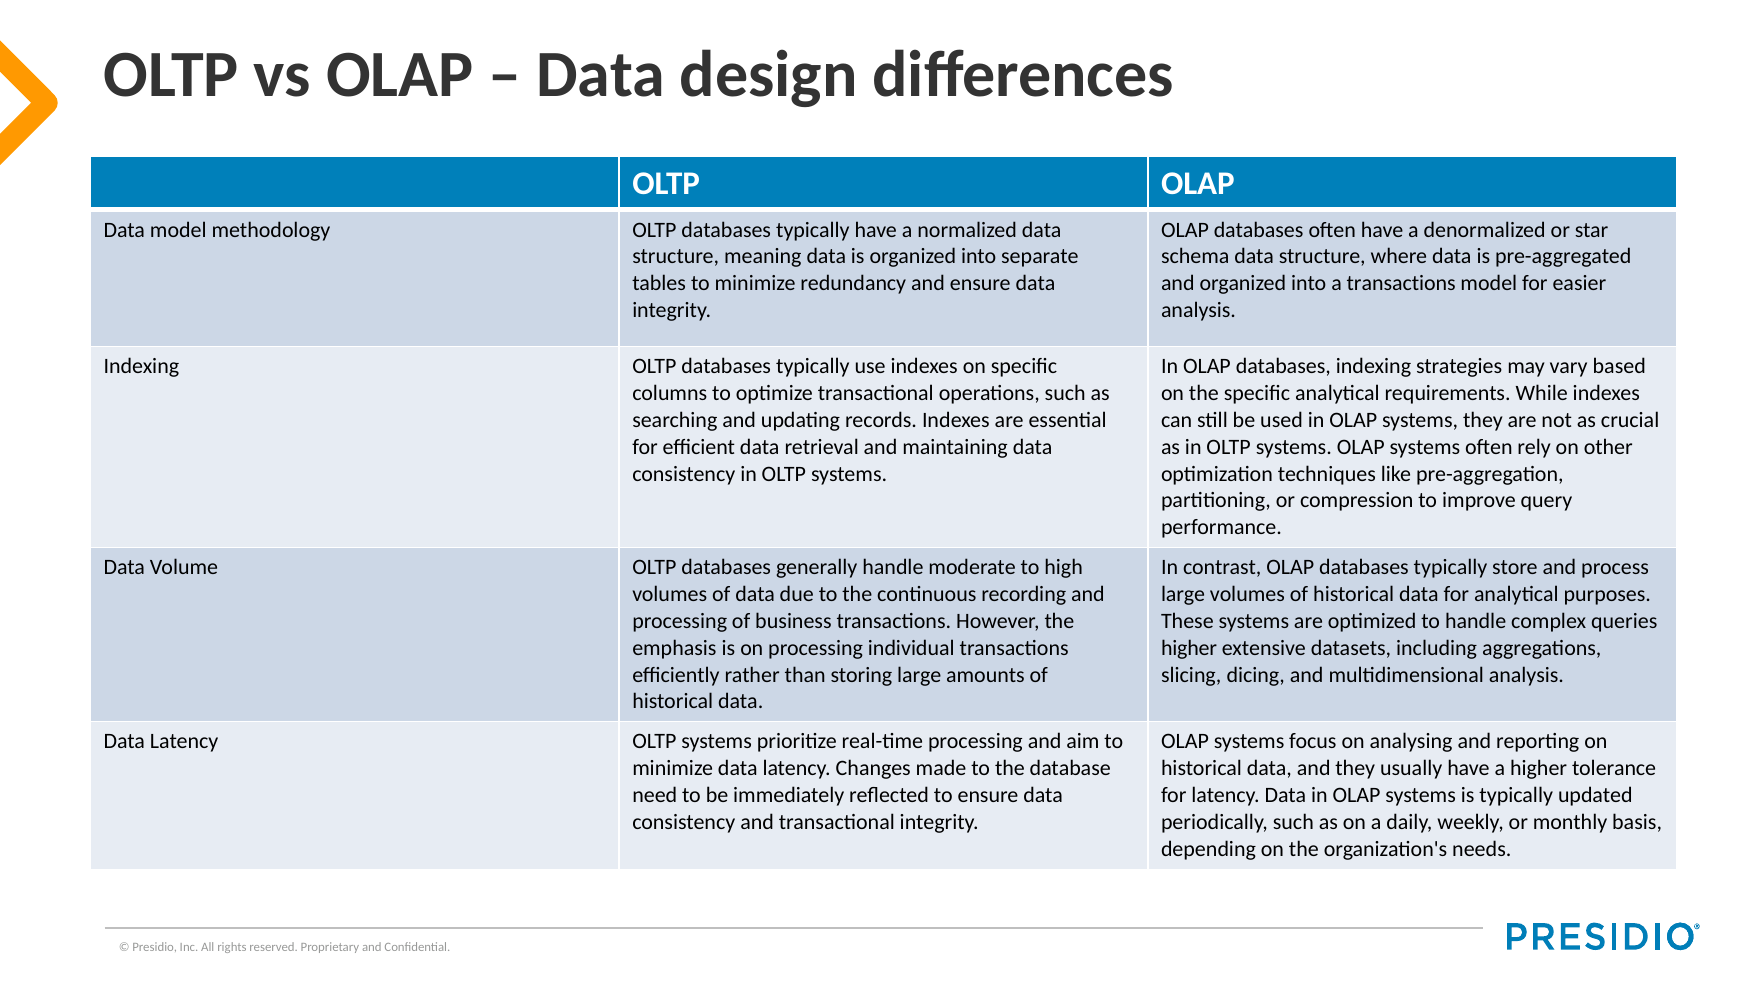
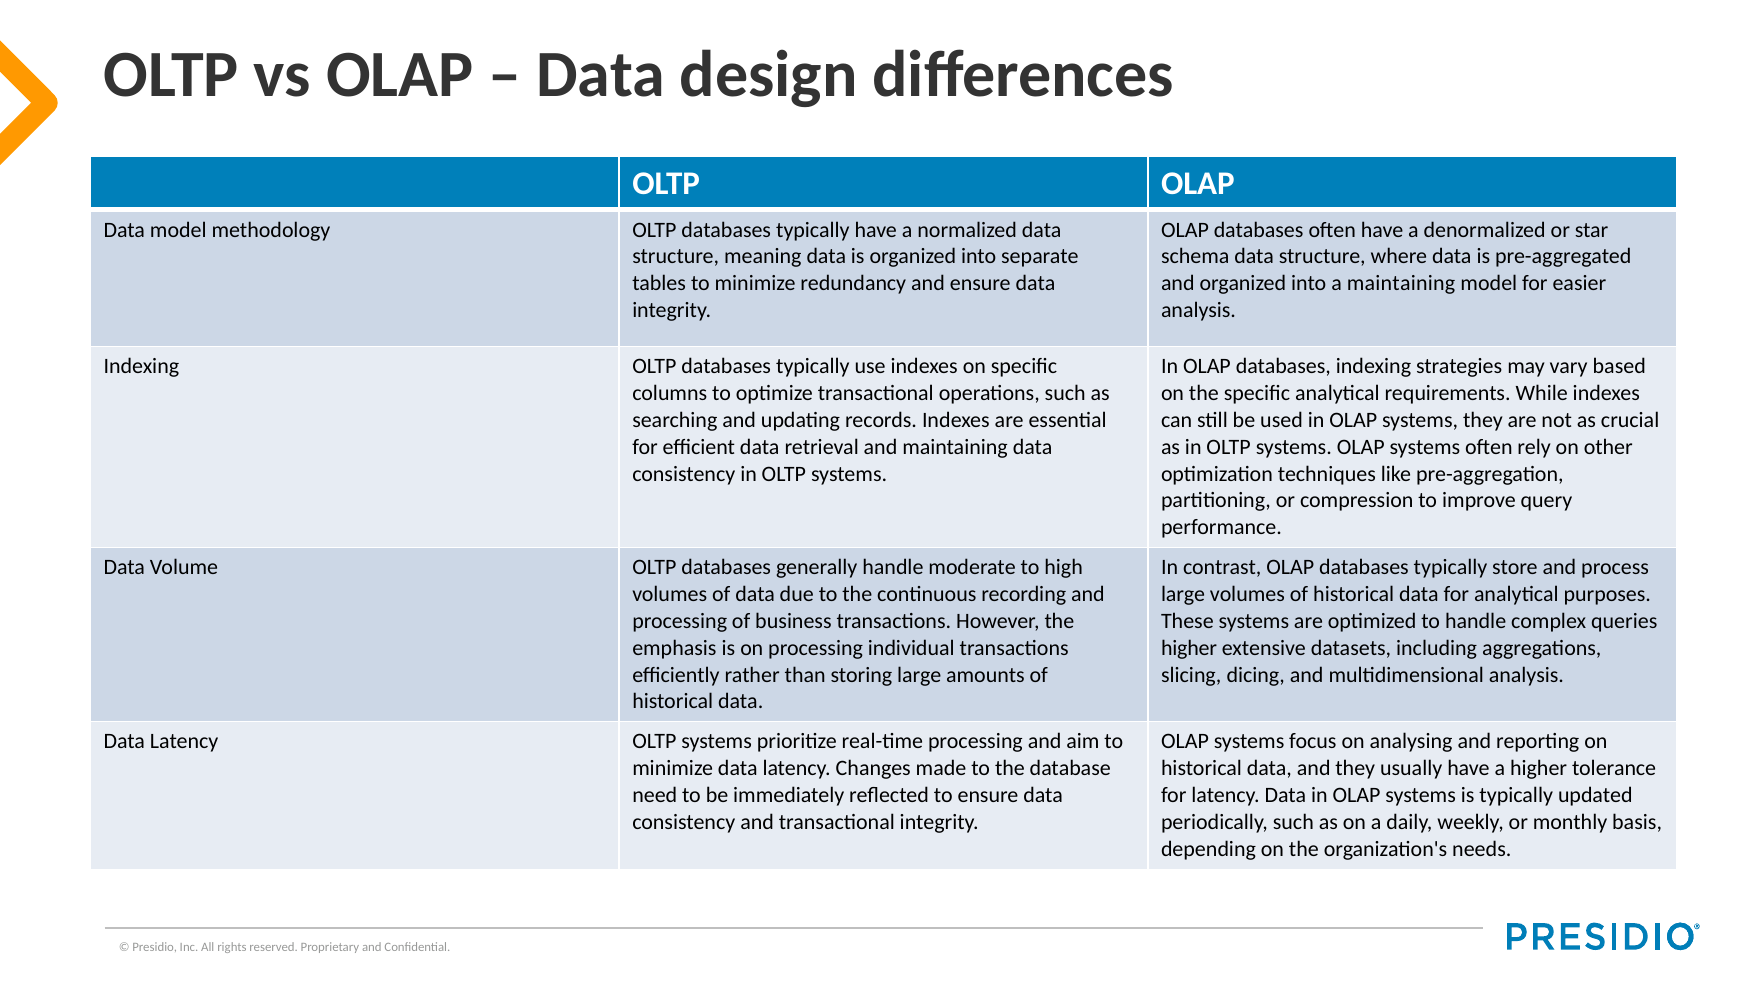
a transactions: transactions -> maintaining (1401, 284)
